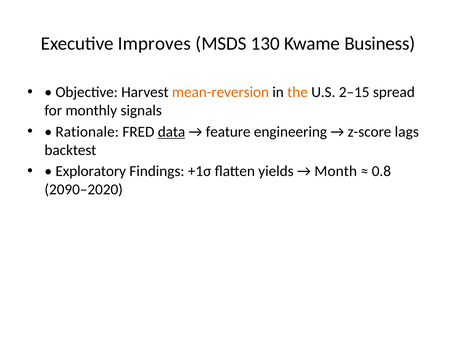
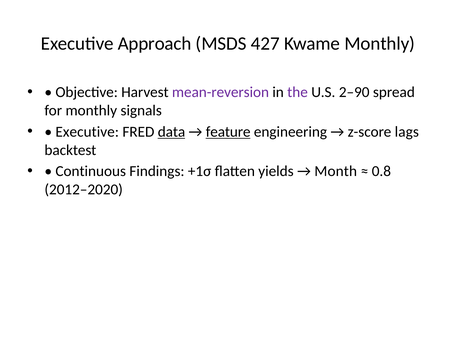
Improves: Improves -> Approach (155, 44)
130: 130 -> 427 (265, 44)
Kwame Business: Business -> Monthly (380, 44)
mean-reversion colour: orange -> purple (220, 92)
the colour: orange -> purple (298, 92)
2–15: 2–15 -> 2–90 (354, 92)
Rationale: Rationale -> Executive (87, 132)
feature underline: none -> present (228, 132)
Exploratory: Exploratory -> Continuous (91, 171)
2090–2020: 2090–2020 -> 2012–2020 (84, 190)
